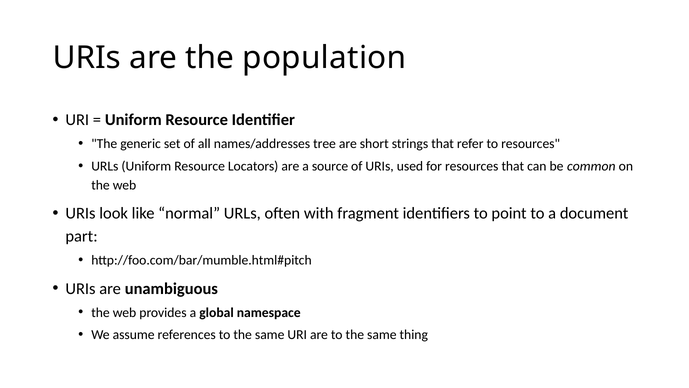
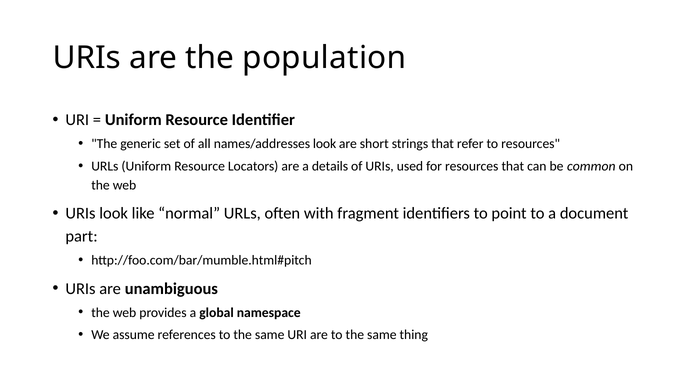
names/addresses tree: tree -> look (325, 144)
source: source -> details (330, 166)
